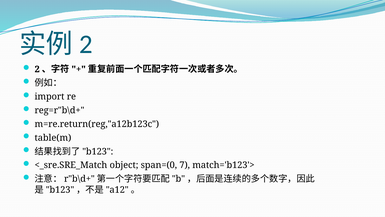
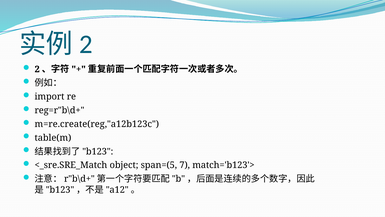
m=re.return(reg,"a12b123c: m=re.return(reg,"a12b123c -> m=re.create(reg,"a12b123c (97, 124)
span=(0: span=(0 -> span=(5 (159, 165)
